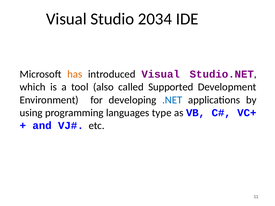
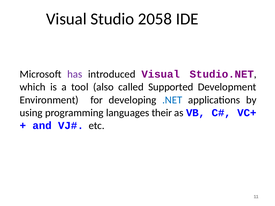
2034: 2034 -> 2058 (155, 19)
has colour: orange -> purple (75, 74)
type: type -> their (162, 113)
